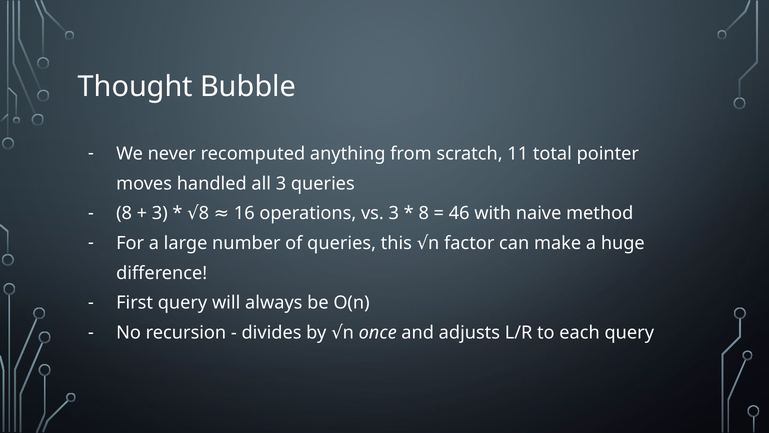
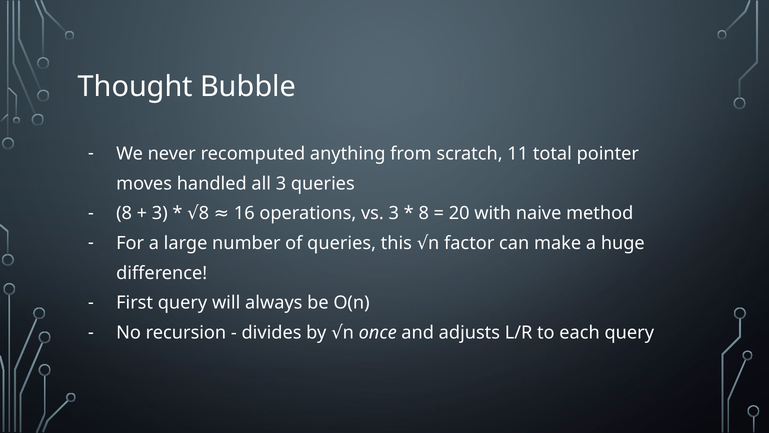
46: 46 -> 20 (459, 213)
